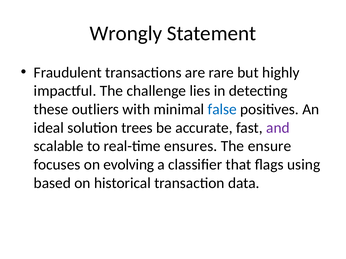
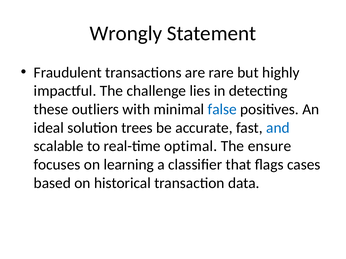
and colour: purple -> blue (278, 128)
ensures: ensures -> optimal (191, 146)
evolving: evolving -> learning (129, 165)
using: using -> cases (304, 165)
